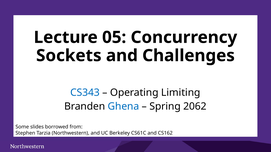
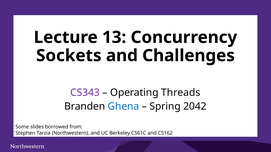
05: 05 -> 13 (114, 37)
CS343 colour: blue -> purple (85, 93)
Limiting: Limiting -> Threads (181, 93)
2062: 2062 -> 2042 (195, 107)
